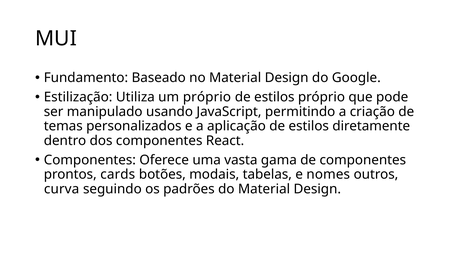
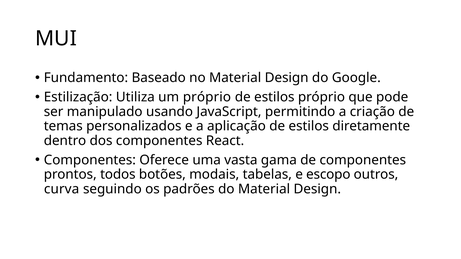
cards: cards -> todos (118, 175)
nomes: nomes -> escopo (328, 175)
